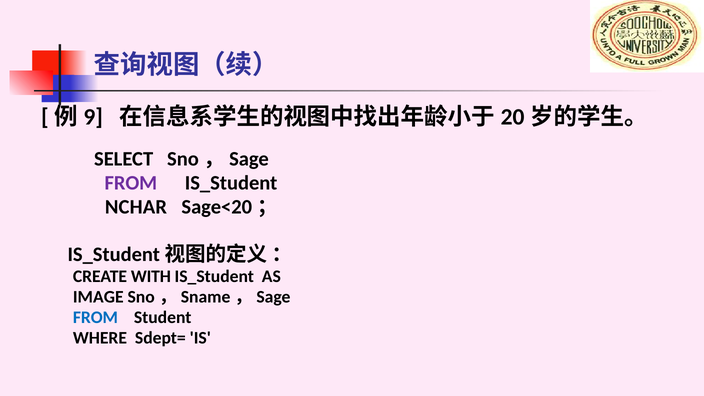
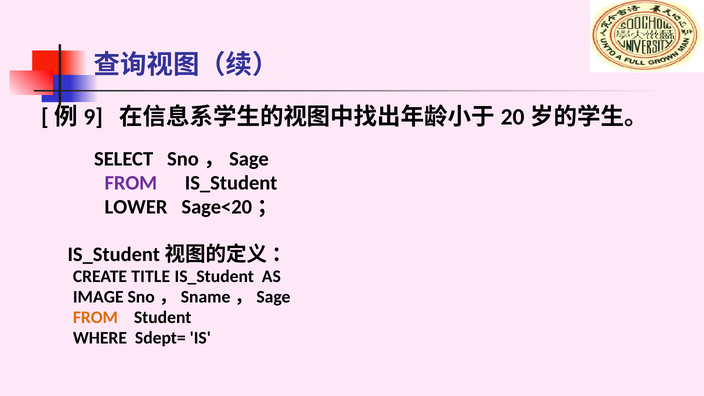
NCHAR: NCHAR -> LOWER (136, 207)
WITH: WITH -> TITLE (151, 277)
FROM colour: blue -> orange (95, 317)
